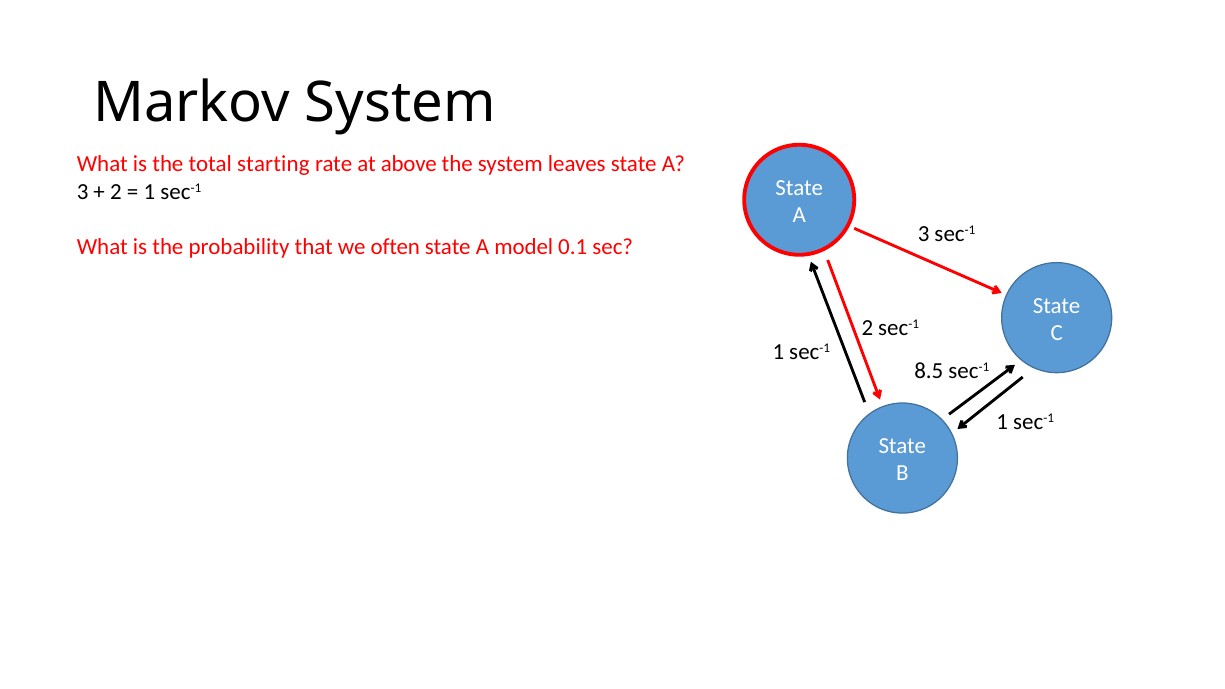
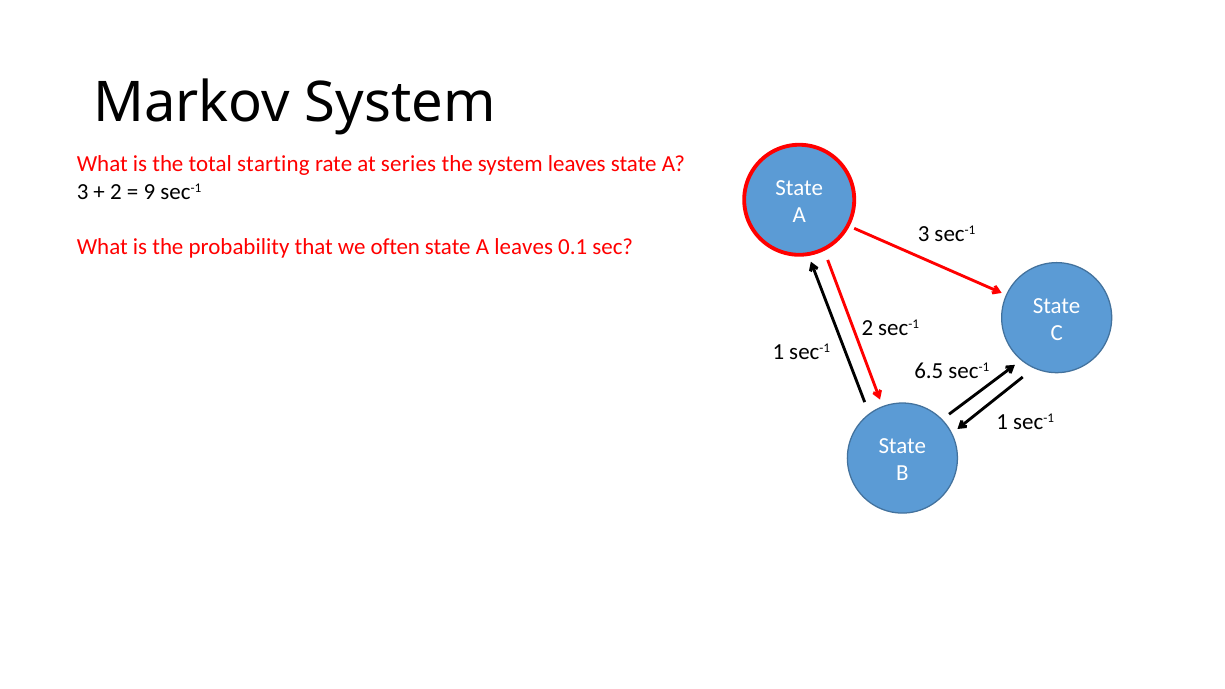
above: above -> series (409, 164)
1: 1 -> 9 (149, 191)
A model: model -> leaves (524, 247)
8.5: 8.5 -> 6.5 (929, 371)
